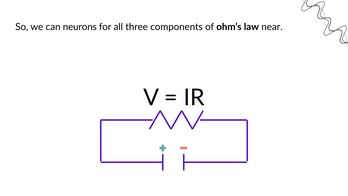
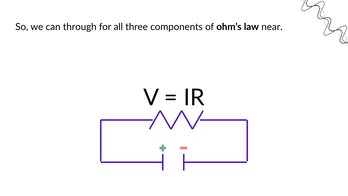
neurons: neurons -> through (80, 27)
